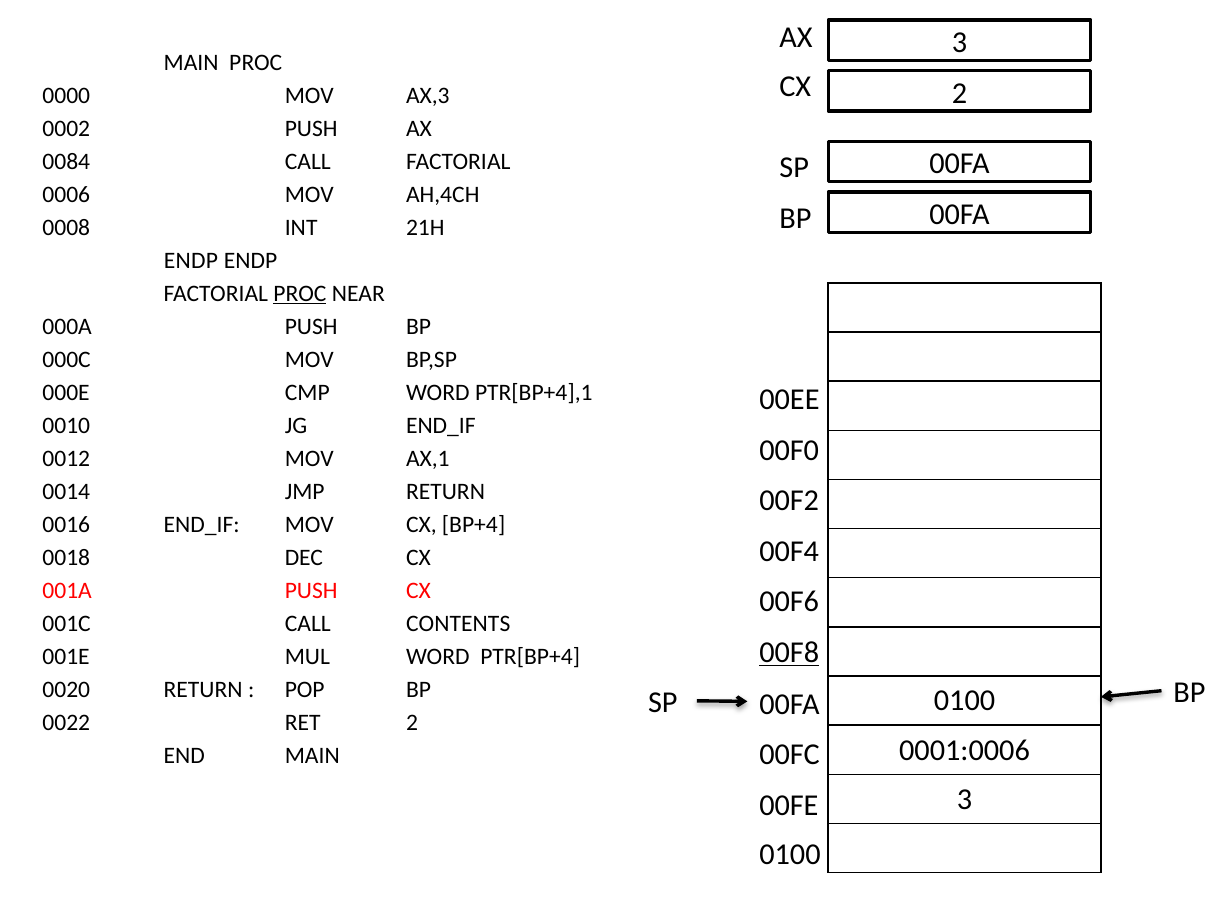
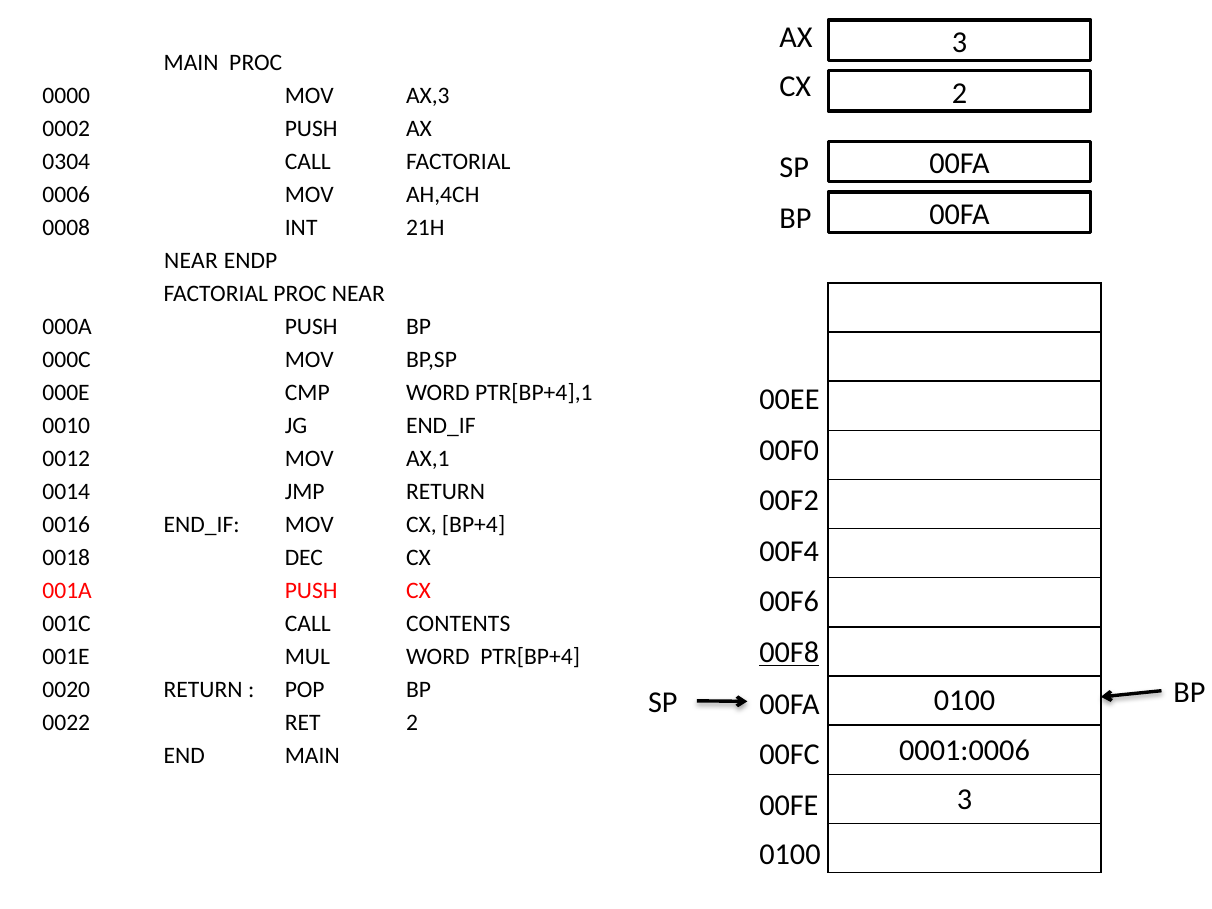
0084: 0084 -> 0304 (66, 161)
ENDP: ENDP -> NEAR (191, 260)
PROC underline: present -> none (300, 293)
